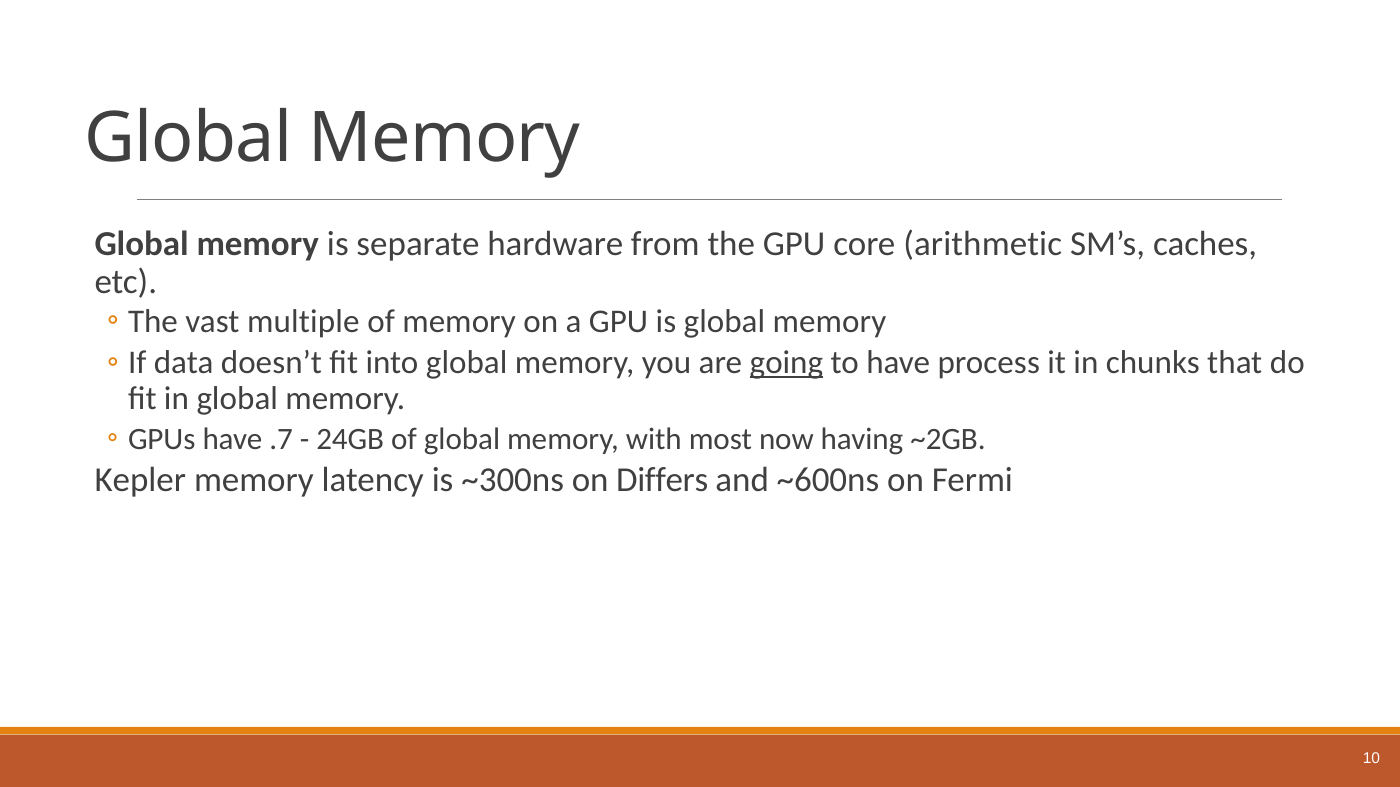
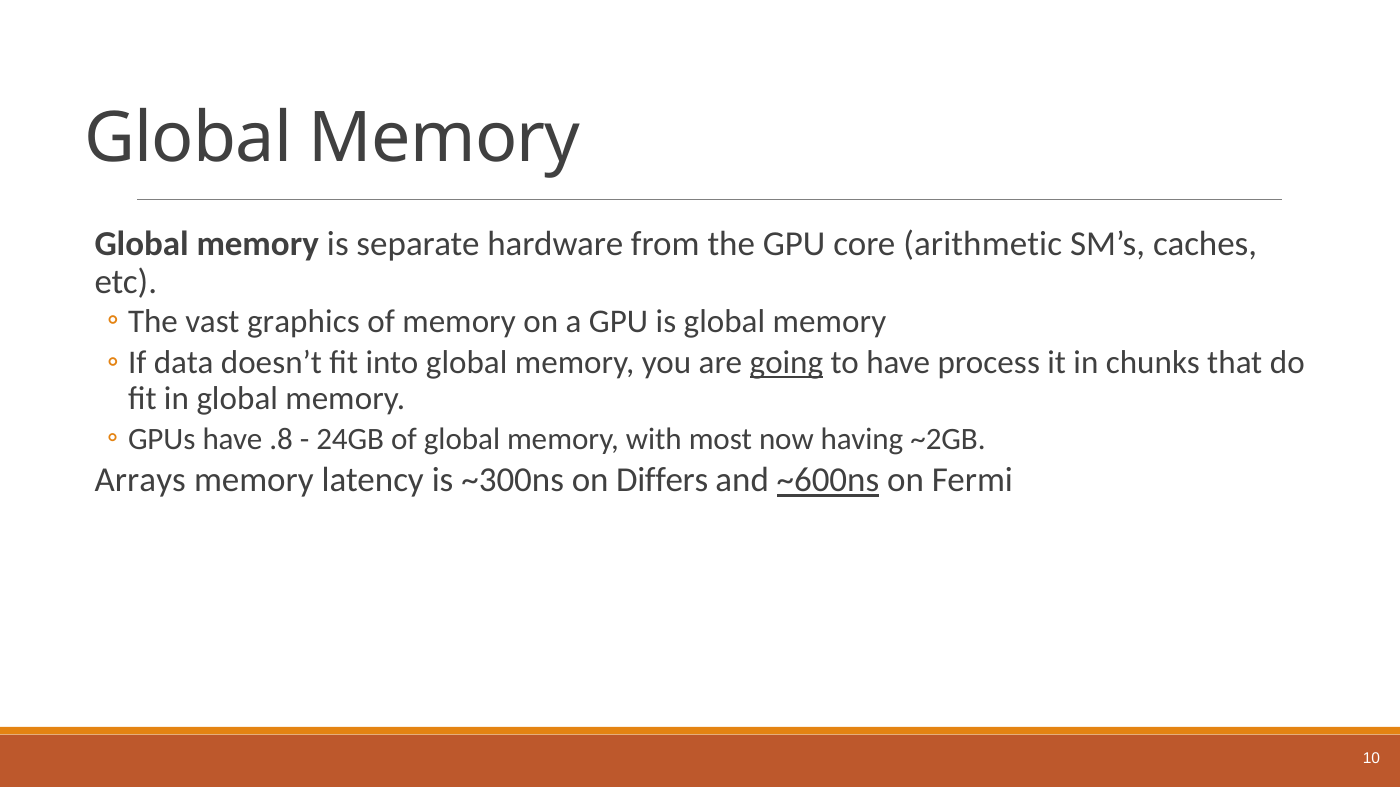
multiple: multiple -> graphics (303, 321)
.7: .7 -> .8 (281, 439)
Kepler: Kepler -> Arrays (140, 481)
~600ns underline: none -> present (828, 481)
